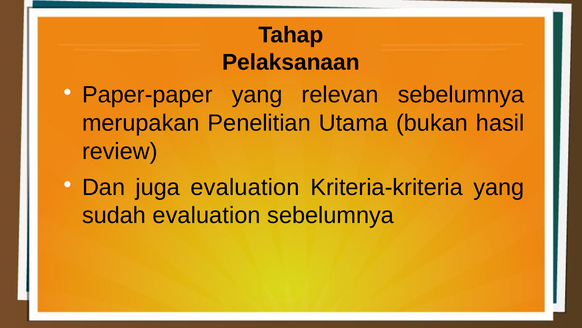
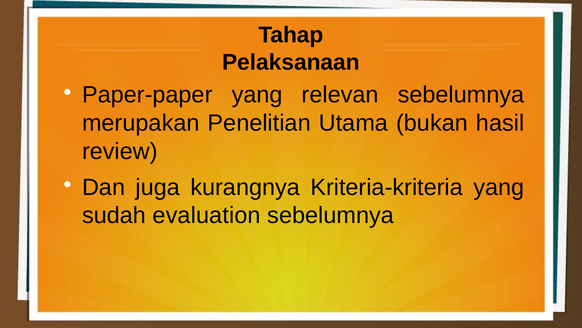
juga evaluation: evaluation -> kurangnya (245, 187)
